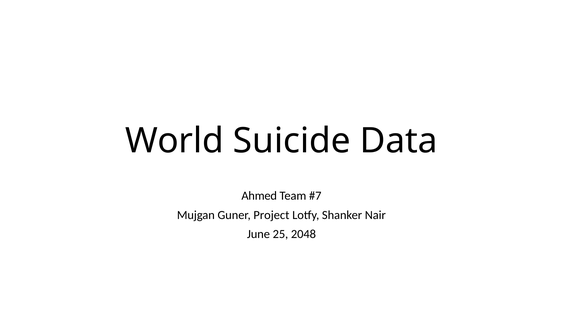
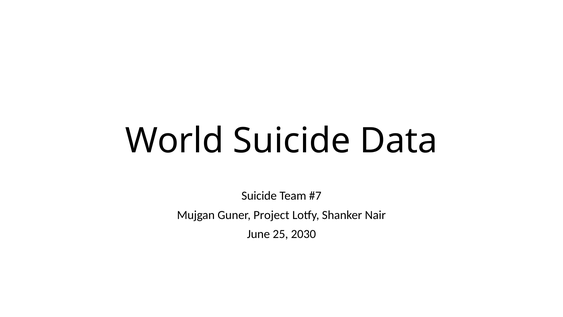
Ahmed: Ahmed -> Suicide (259, 196)
2048: 2048 -> 2030 (303, 234)
